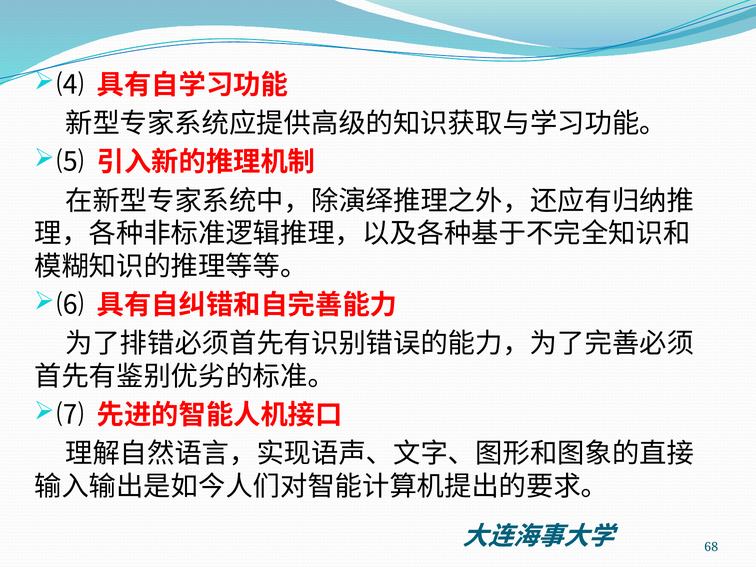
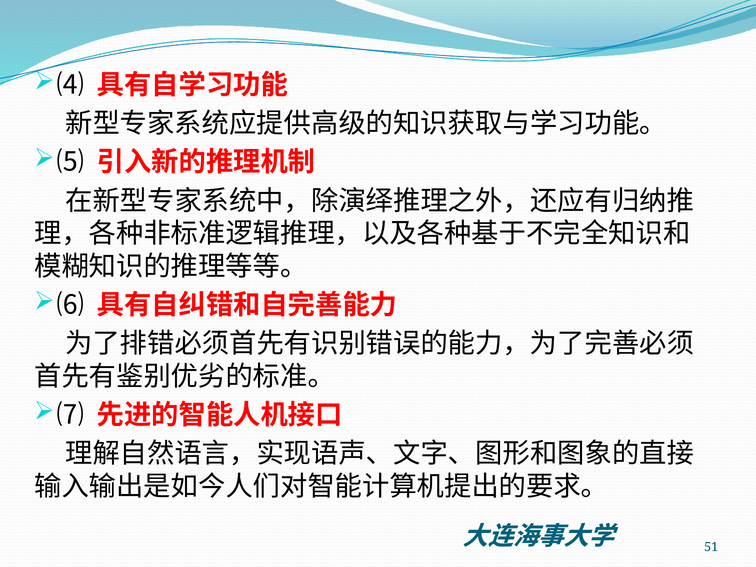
68: 68 -> 51 (711, 547)
